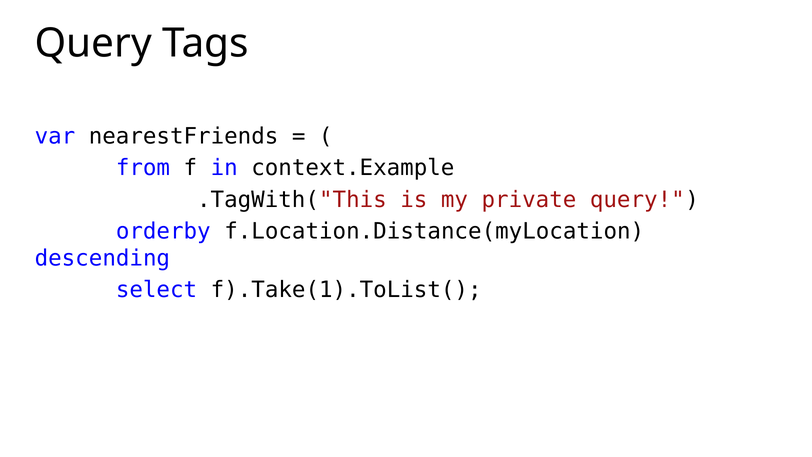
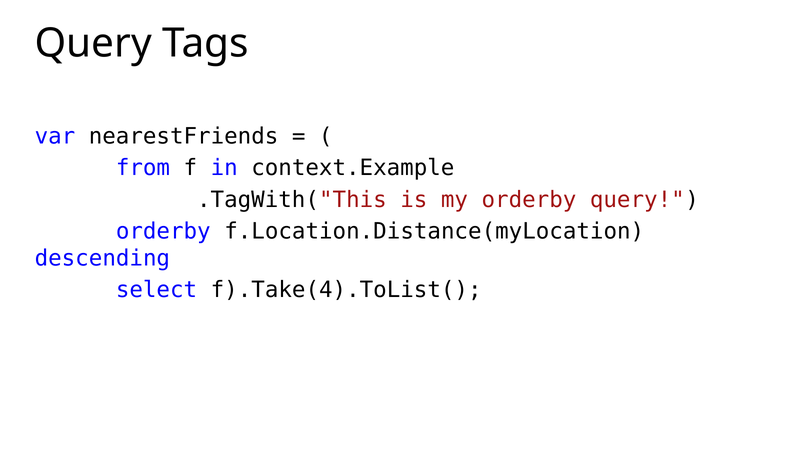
my private: private -> orderby (529, 199)
f).Take(1).ToList(: f).Take(1).ToList( -> f).Take(4).ToList( (346, 290)
